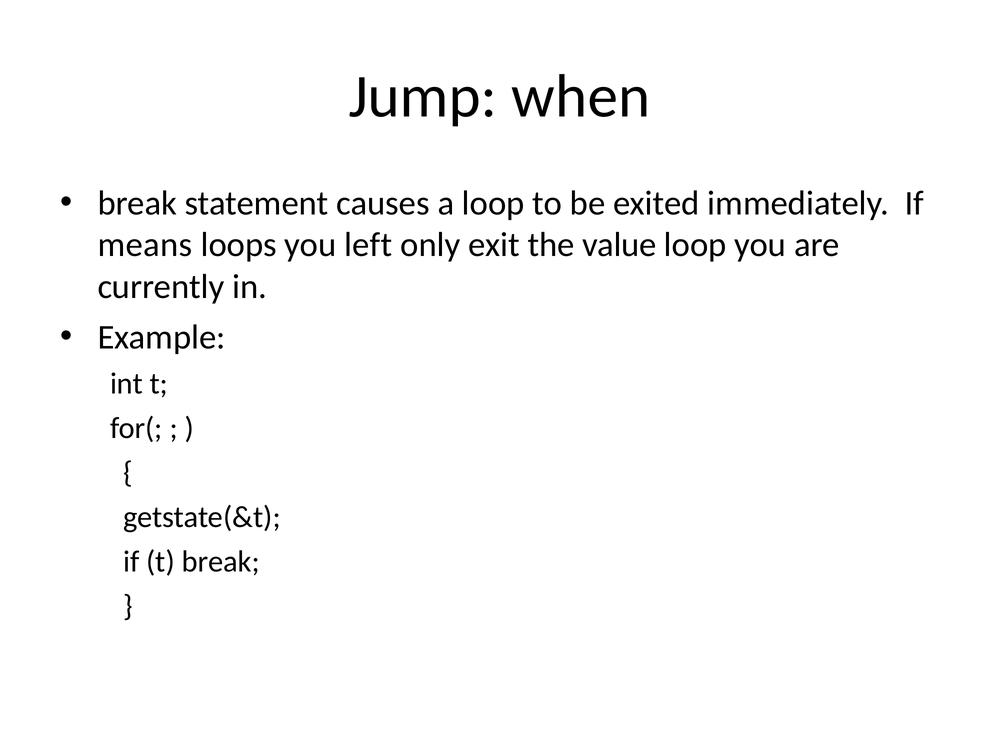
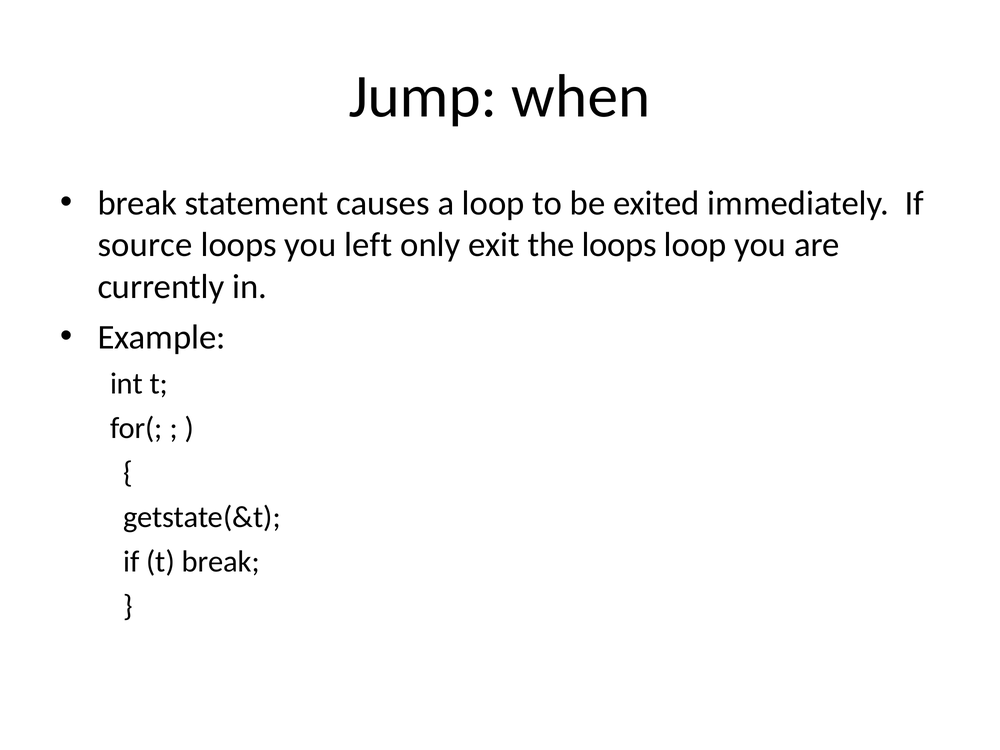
means: means -> source (145, 245)
the value: value -> loops (619, 245)
